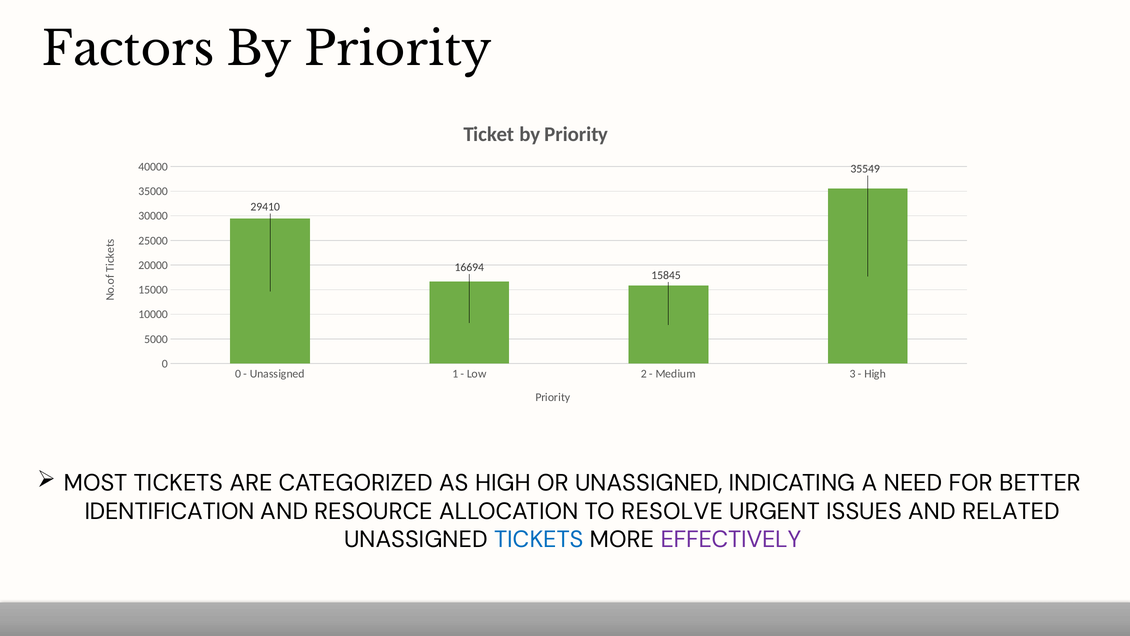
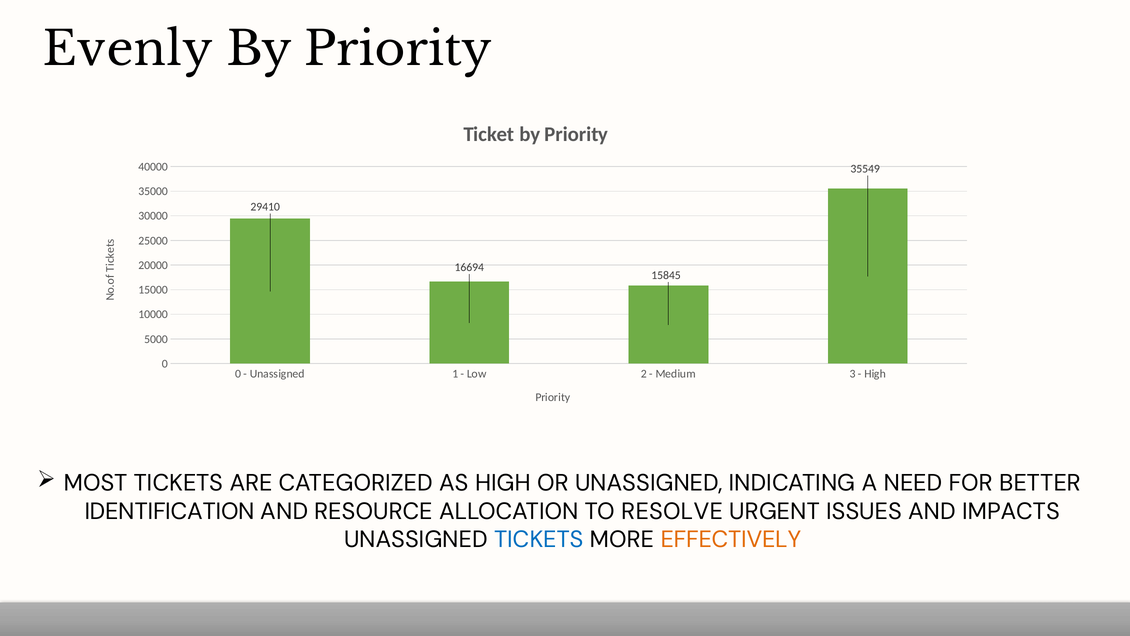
Factors: Factors -> Evenly (128, 50)
RELATED: RELATED -> IMPACTS (1011, 511)
EFFECTIVELY colour: purple -> orange (731, 539)
